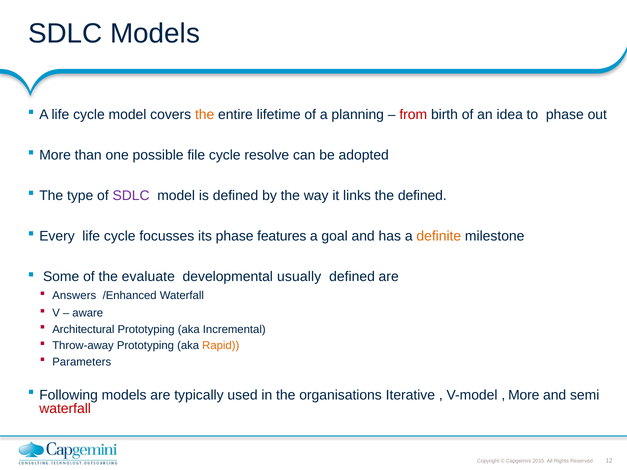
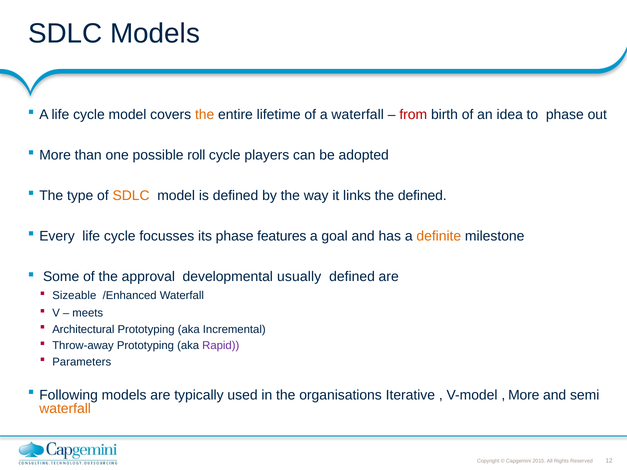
a planning: planning -> waterfall (358, 115)
file: file -> roll (196, 155)
resolve: resolve -> players (267, 155)
SDLC colour: purple -> orange (131, 196)
evaluate: evaluate -> approval (148, 277)
Answers: Answers -> Sizeable (74, 296)
aware: aware -> meets (88, 313)
Rapid colour: orange -> purple (221, 346)
waterfall colour: red -> orange (65, 409)
